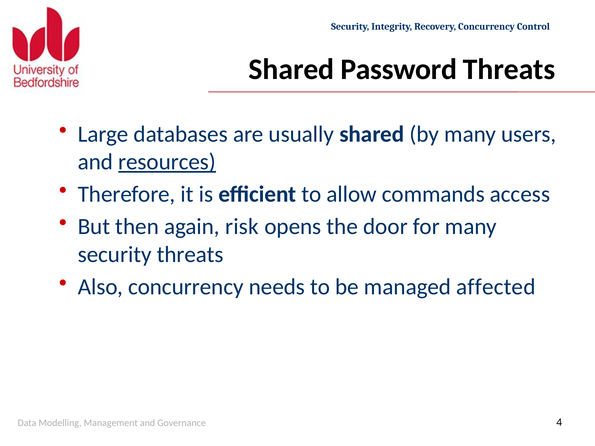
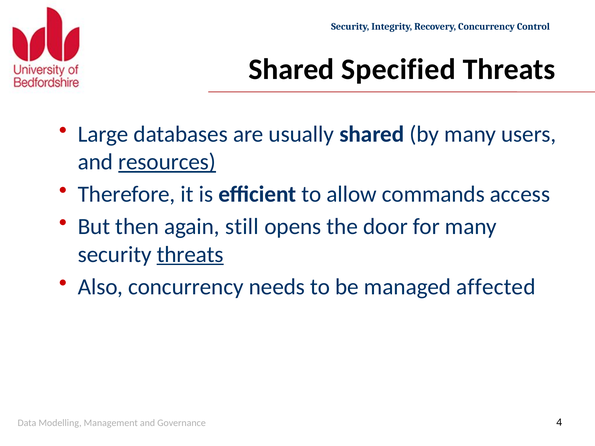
Password: Password -> Specified (398, 69)
risk: risk -> still (242, 227)
threats underline: none -> present (190, 255)
